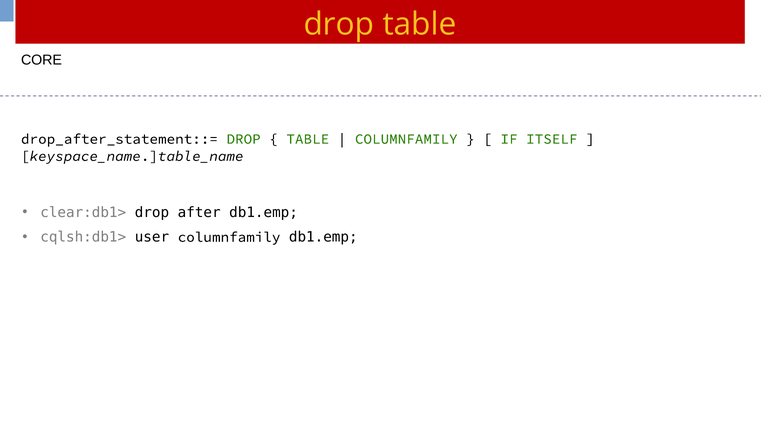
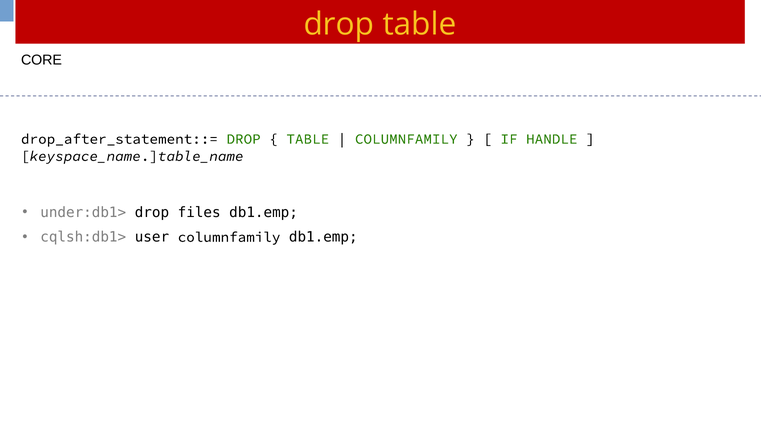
ITSELF: ITSELF -> HANDLE (552, 139)
clear:db1>: clear:db1> -> under:db1> (83, 212)
after: after -> files (199, 212)
